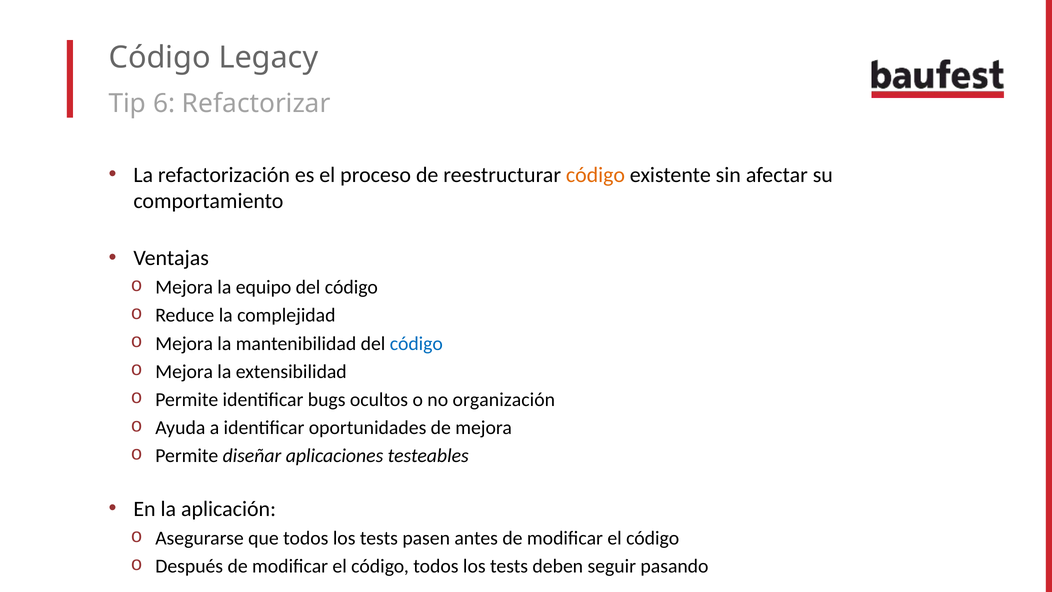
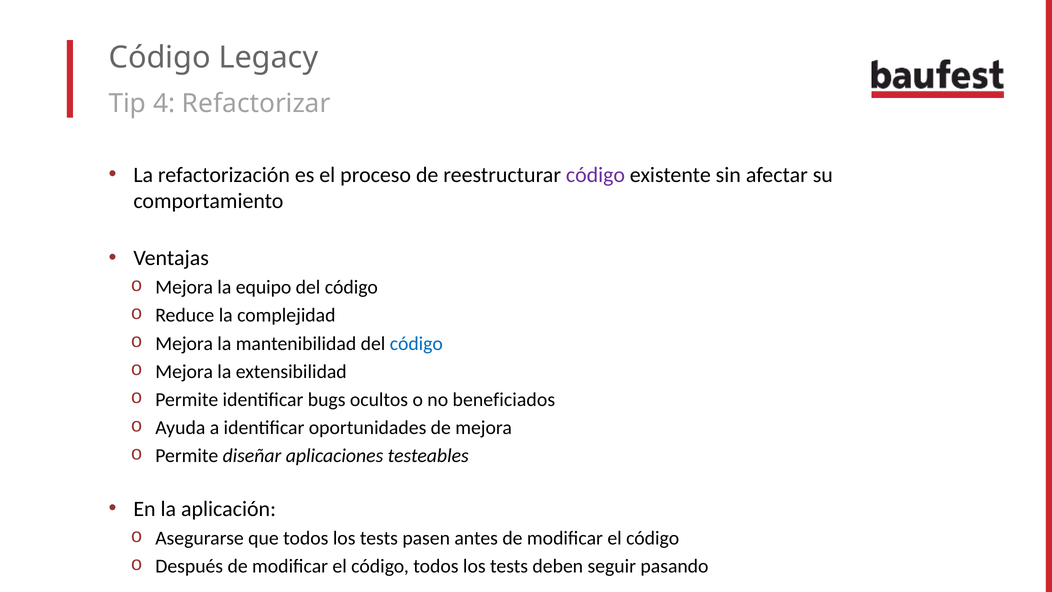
6: 6 -> 4 (164, 104)
código colour: orange -> purple (595, 175)
organización: organización -> beneficiados (504, 399)
